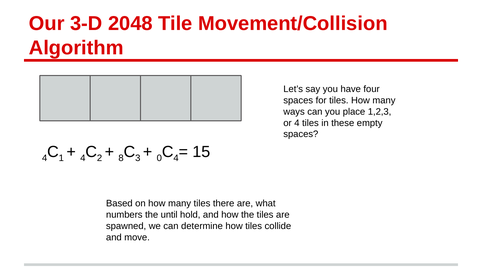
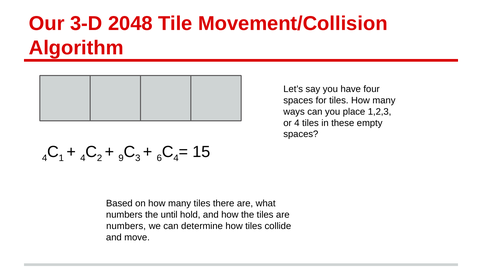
8: 8 -> 9 (121, 158)
0: 0 -> 6 (159, 158)
spawned: spawned -> numbers (126, 226)
